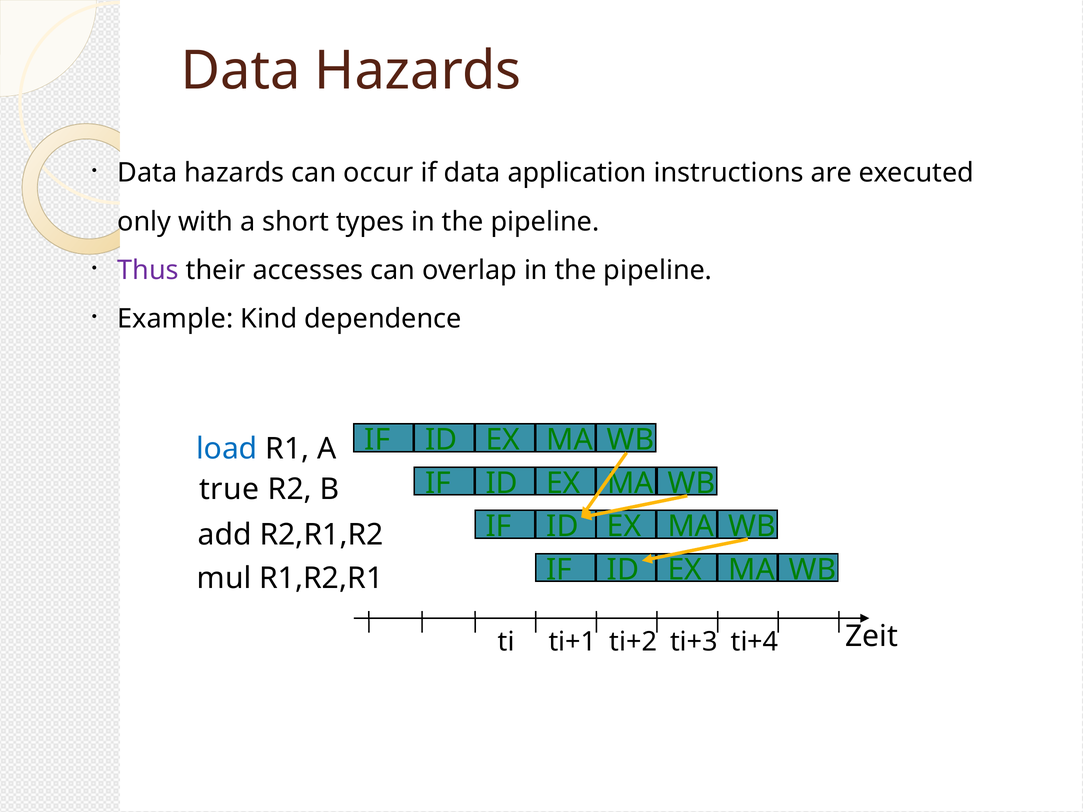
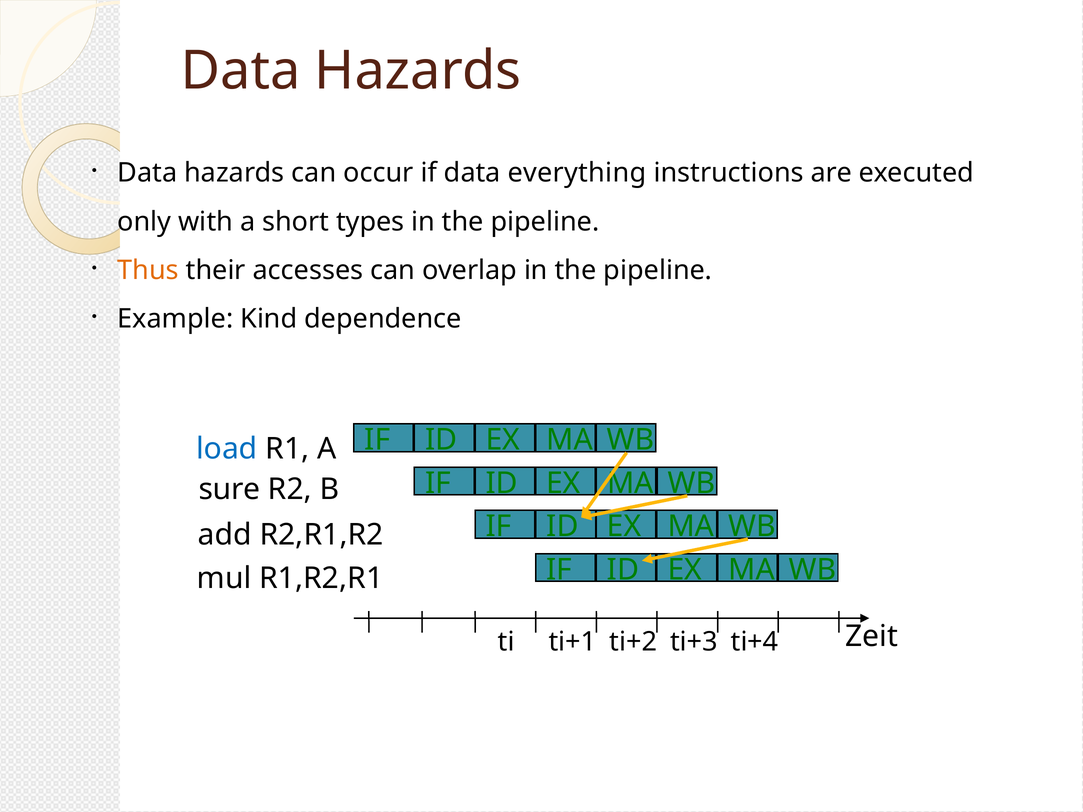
application: application -> everything (577, 173)
Thus colour: purple -> orange (148, 270)
true: true -> sure (229, 490)
